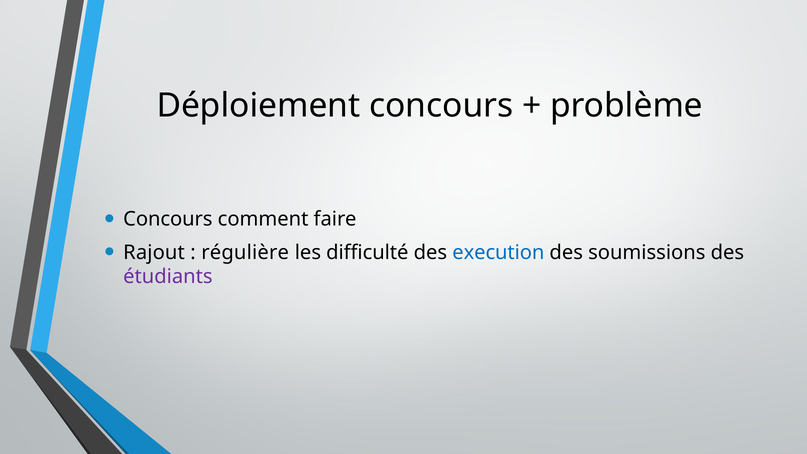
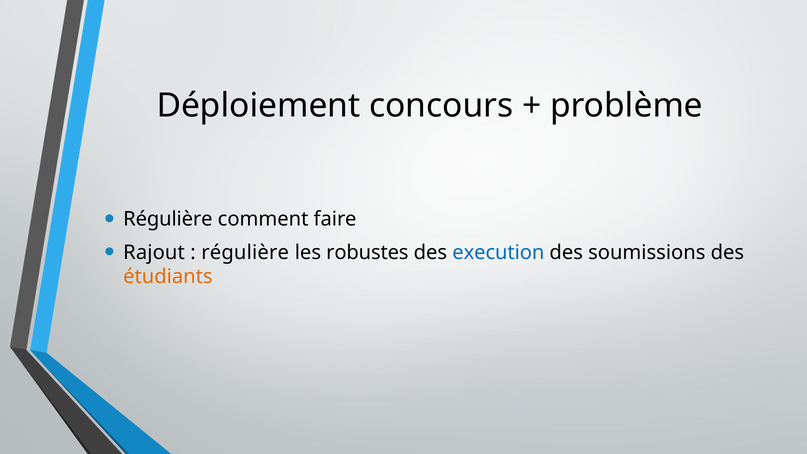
Concours: Concours -> Régulière (168, 219)
difficulté: difficulté -> robustes (367, 253)
étudiants colour: purple -> orange (168, 277)
